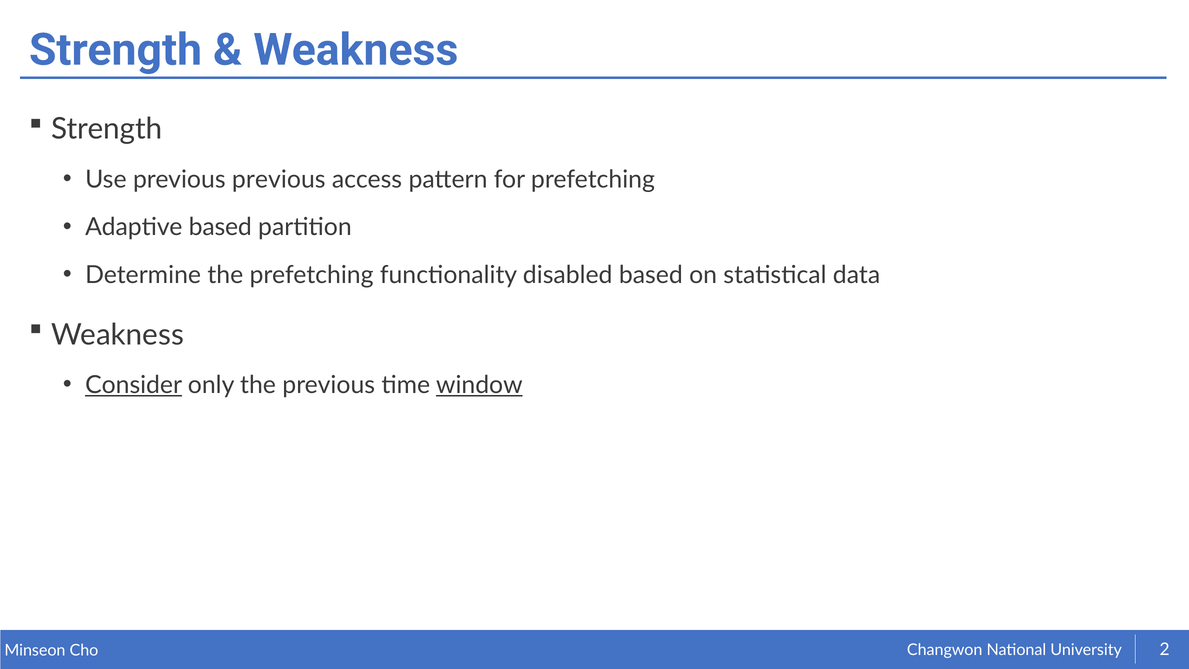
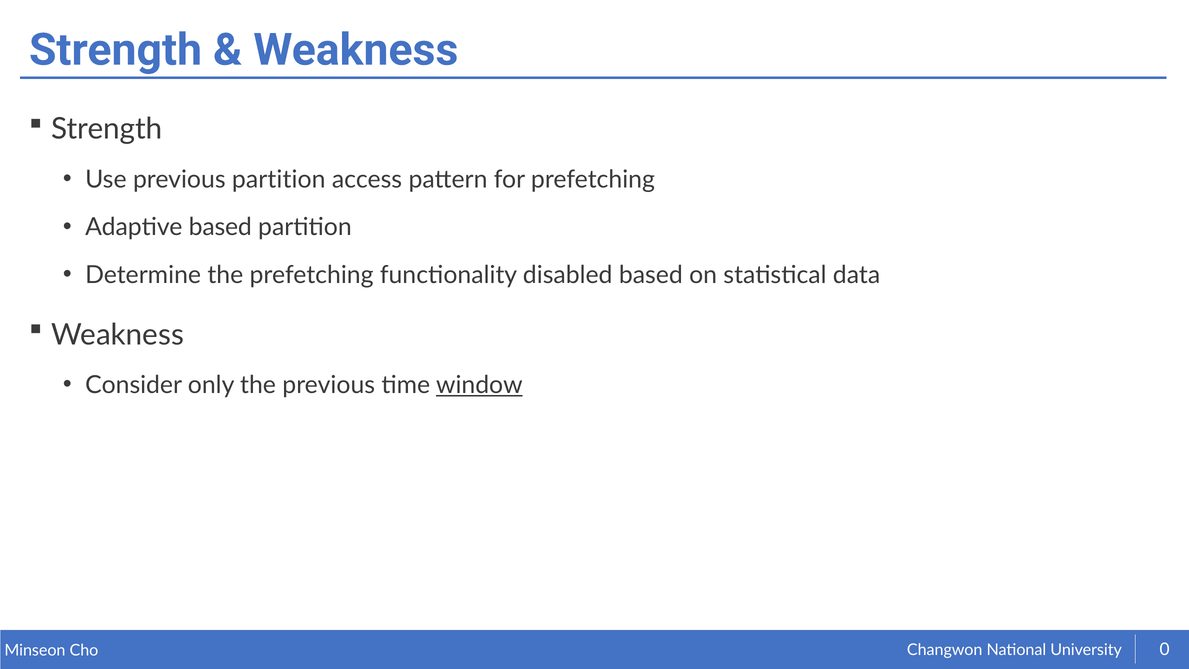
previous previous: previous -> partition (279, 179)
Consider underline: present -> none (134, 385)
2: 2 -> 0 (1165, 650)
